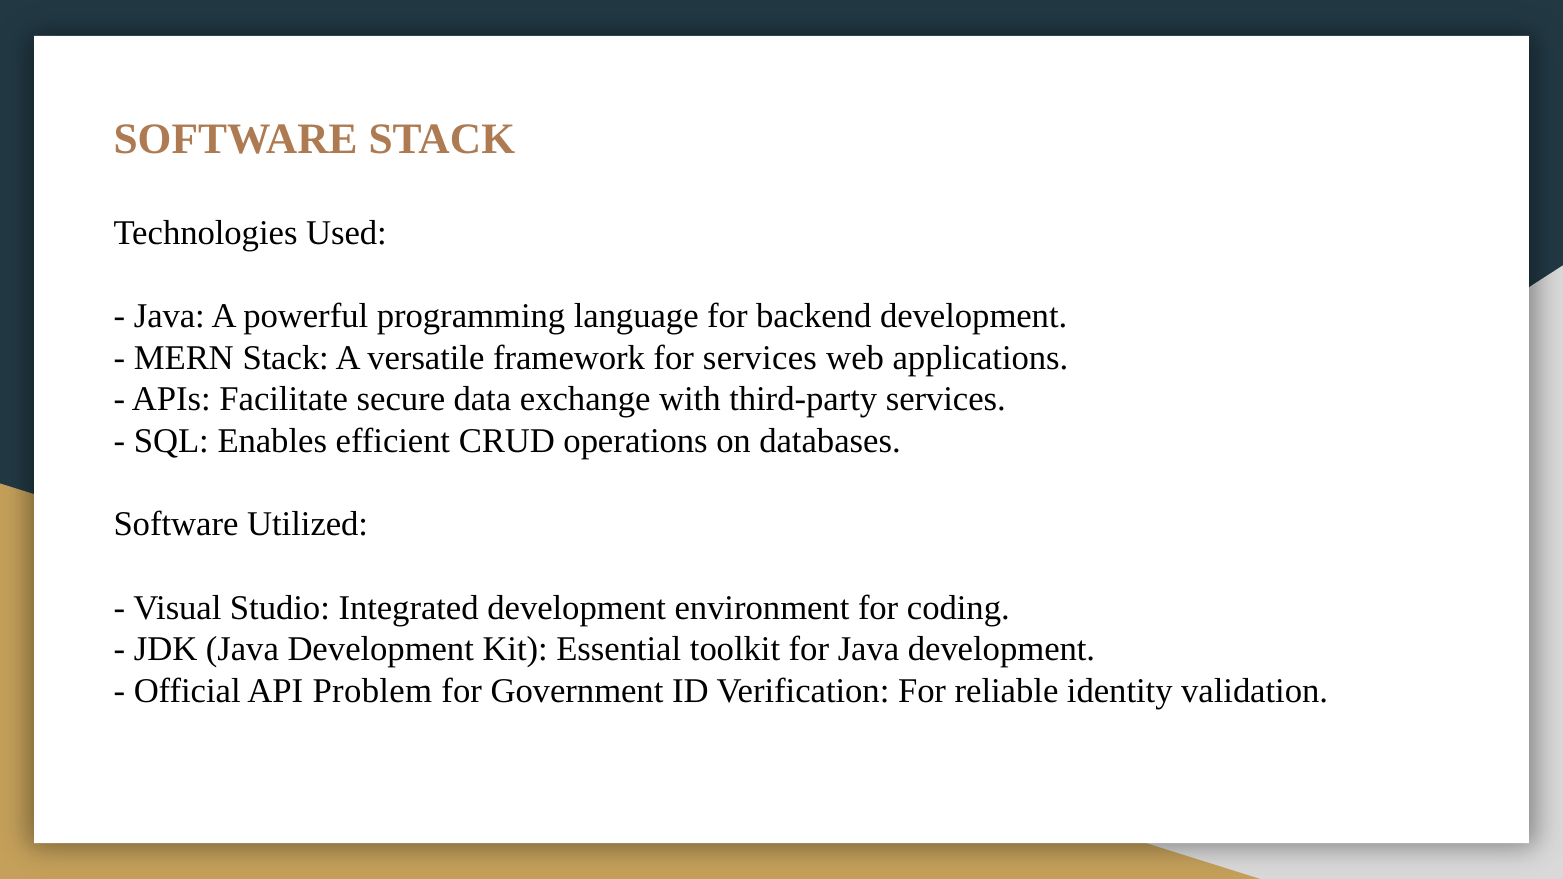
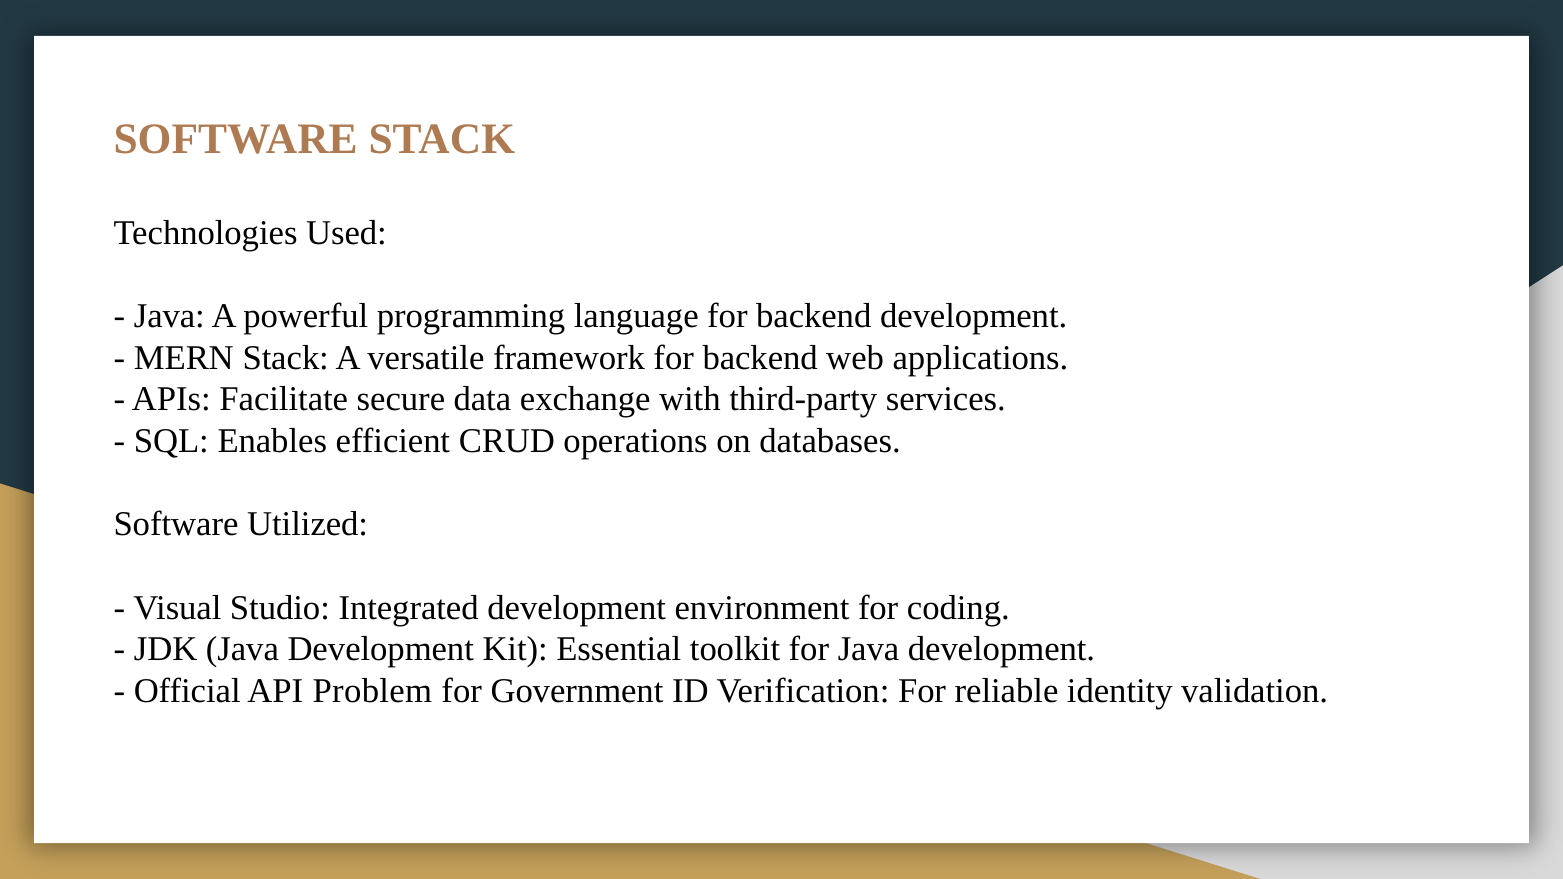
framework for services: services -> backend (760, 358)
